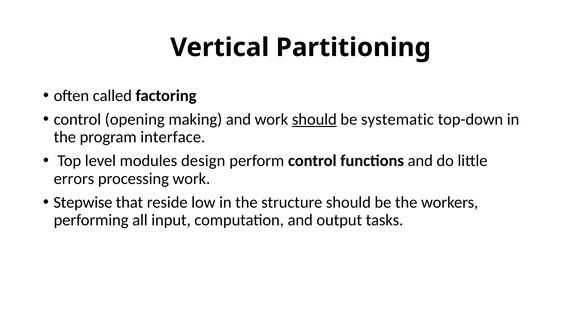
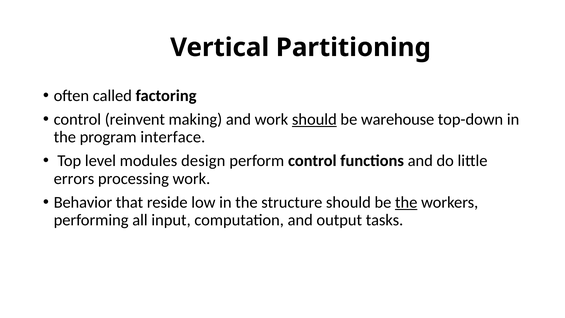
opening: opening -> reinvent (135, 119)
systematic: systematic -> warehouse (398, 119)
Stepwise: Stepwise -> Behavior (83, 202)
the underline: none -> present (406, 202)
